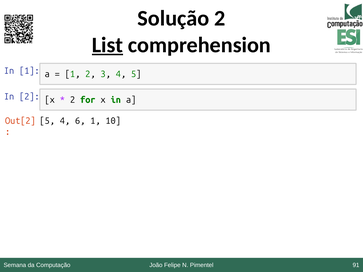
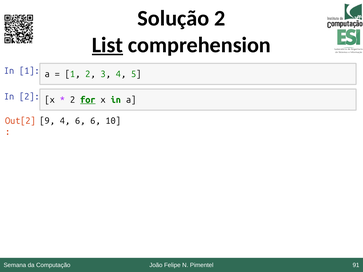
for underline: none -> present (88, 100)
5: 5 -> 9 (47, 121)
6 1: 1 -> 6 (95, 121)
